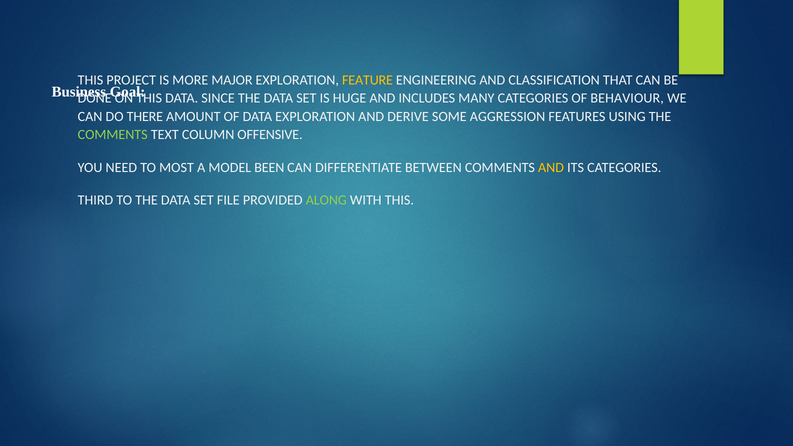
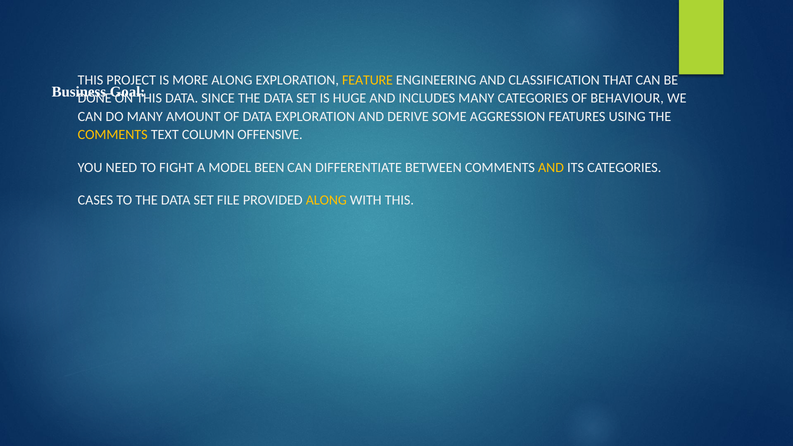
MORE MAJOR: MAJOR -> ALONG (232, 80)
DO THERE: THERE -> MANY (145, 116)
COMMENTS colour: light green -> yellow (113, 134)
MOST: MOST -> FIGHT (177, 167)
THIRD: THIRD -> CASES (95, 200)
ALONG colour: light green -> yellow (326, 200)
